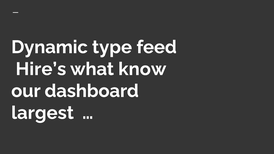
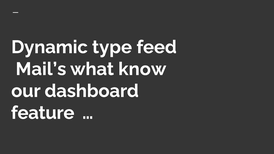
Hire’s: Hire’s -> Mail’s (41, 69)
largest: largest -> feature (43, 113)
